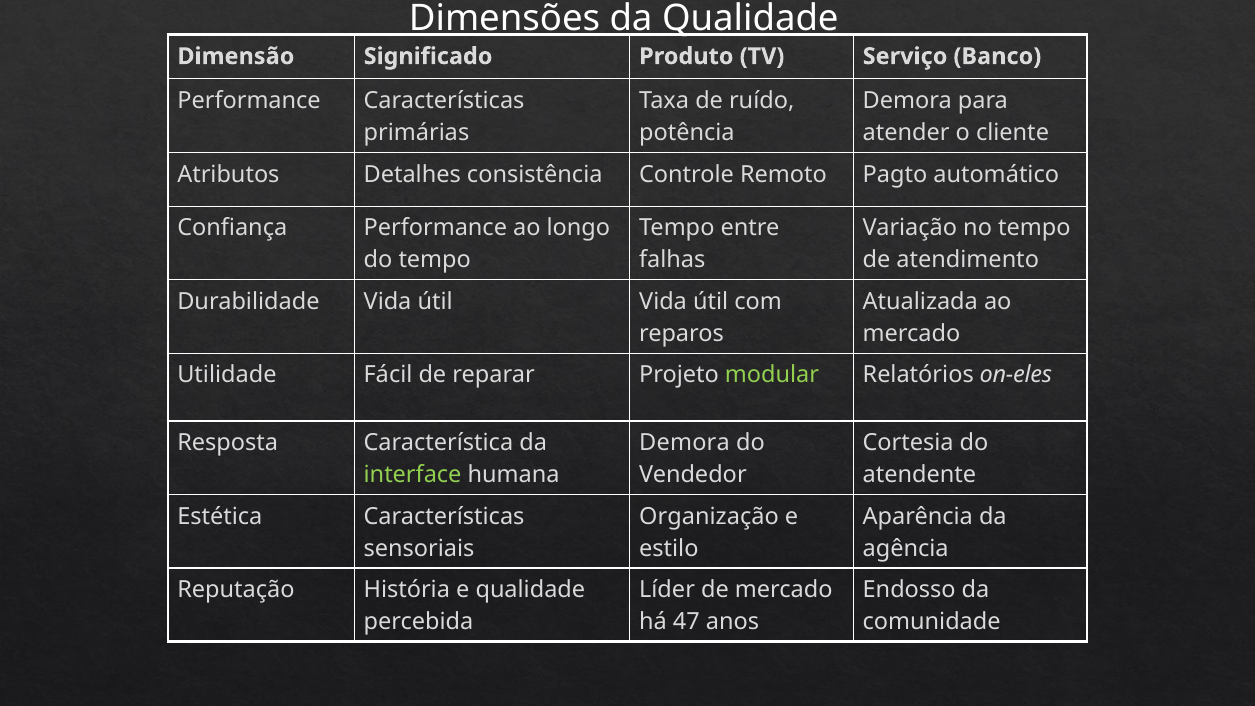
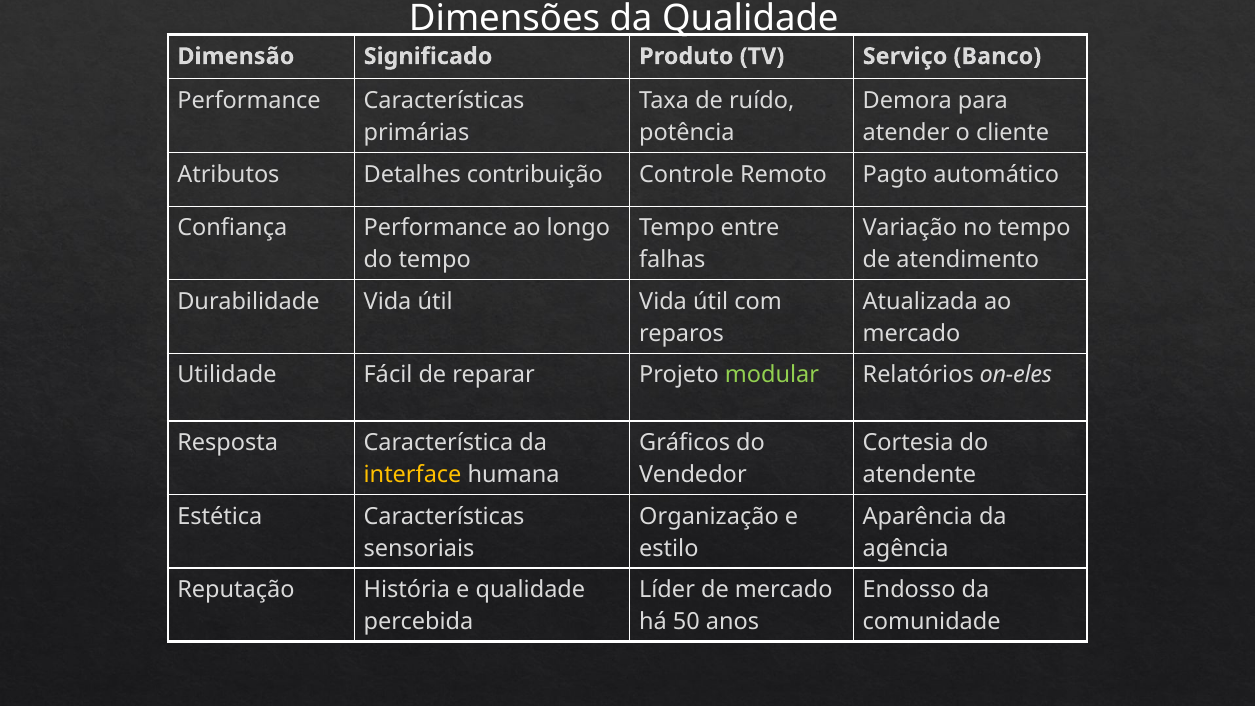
consistência: consistência -> contribuição (535, 174)
Demora: Demora -> Gráficos (685, 443)
interface colour: light green -> yellow (413, 475)
47: 47 -> 50 (686, 622)
